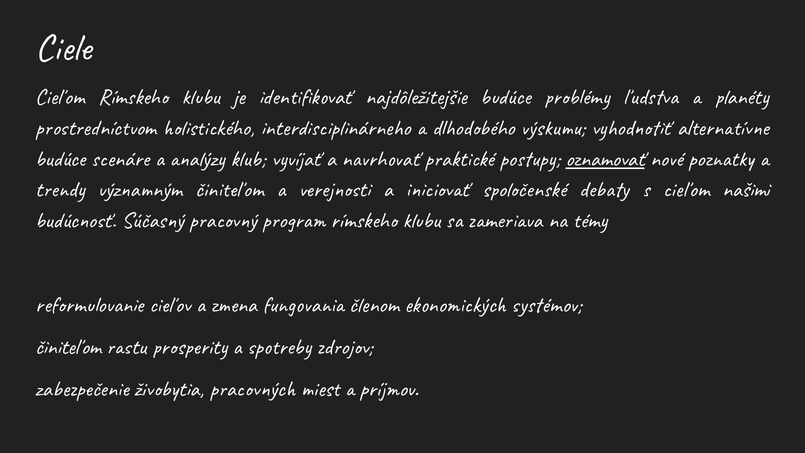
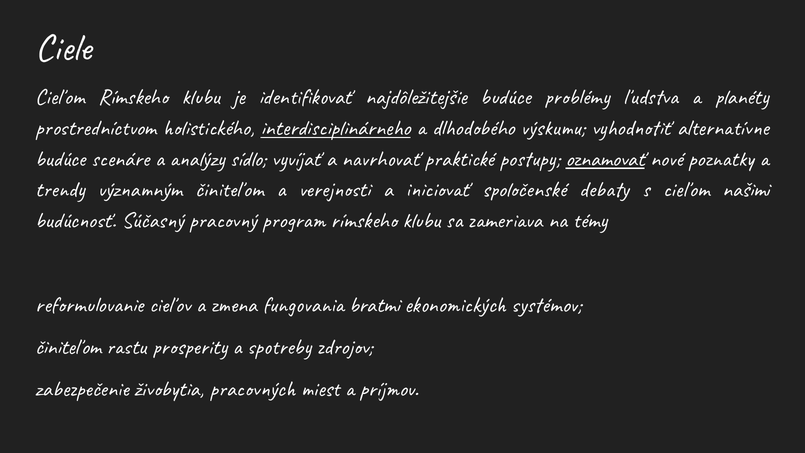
interdisciplinárneho underline: none -> present (336, 128)
klub: klub -> sídlo (248, 159)
členom: členom -> bratmi (374, 305)
